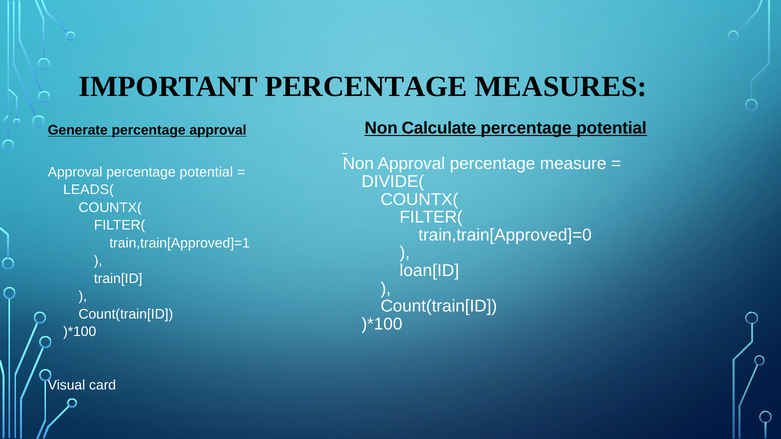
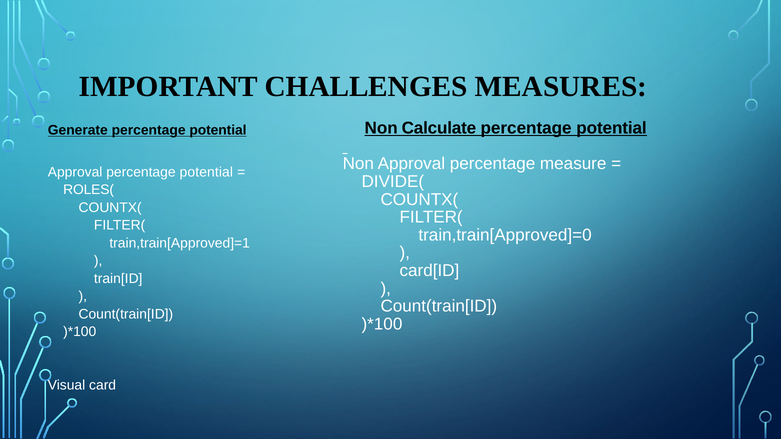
IMPORTANT PERCENTAGE: PERCENTAGE -> CHALLENGES (366, 87)
approval: approval -> potential (218, 130)
LEADS(: LEADS( -> ROLES( (89, 190)
loan[ID: loan[ID -> card[ID (429, 271)
